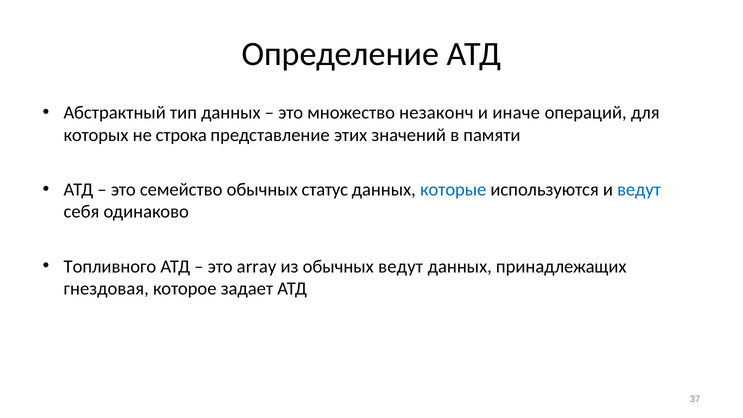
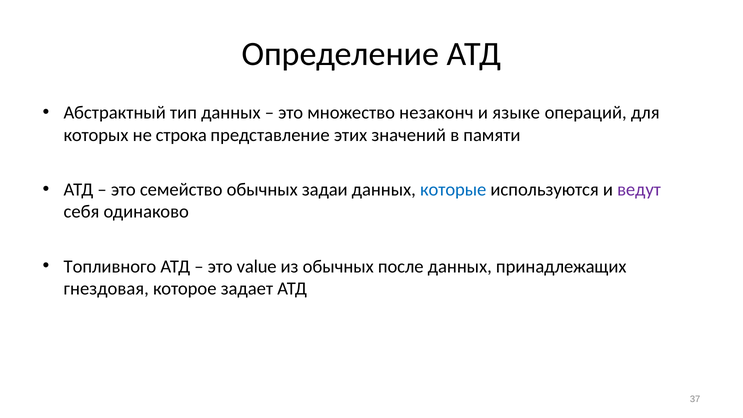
иначе: иначе -> языке (516, 113)
статус: статус -> задаи (325, 190)
ведут colour: blue -> purple (639, 190)
array: array -> value (257, 266)
обычных ведут: ведут -> после (401, 266)
